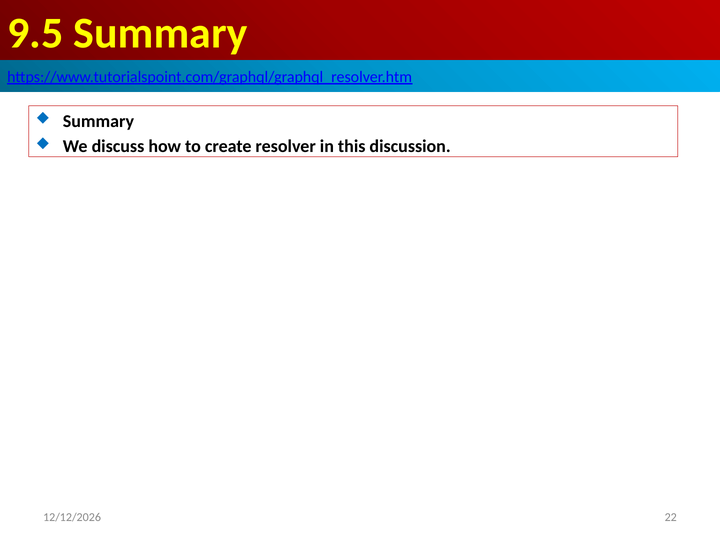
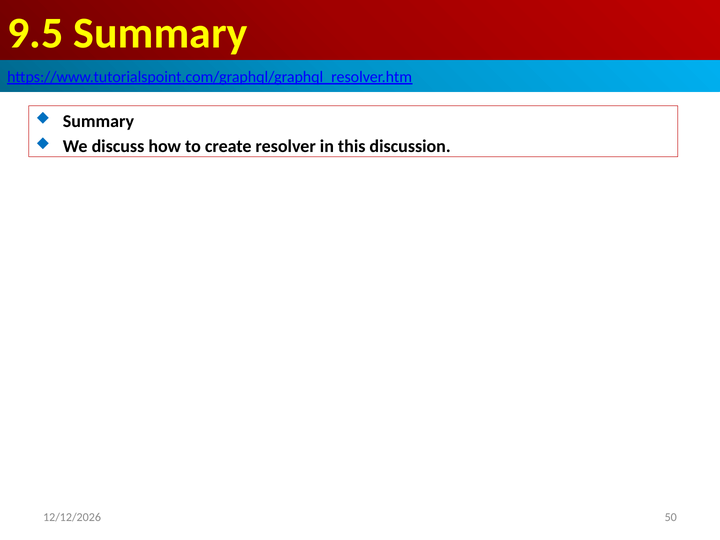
22: 22 -> 50 (671, 517)
